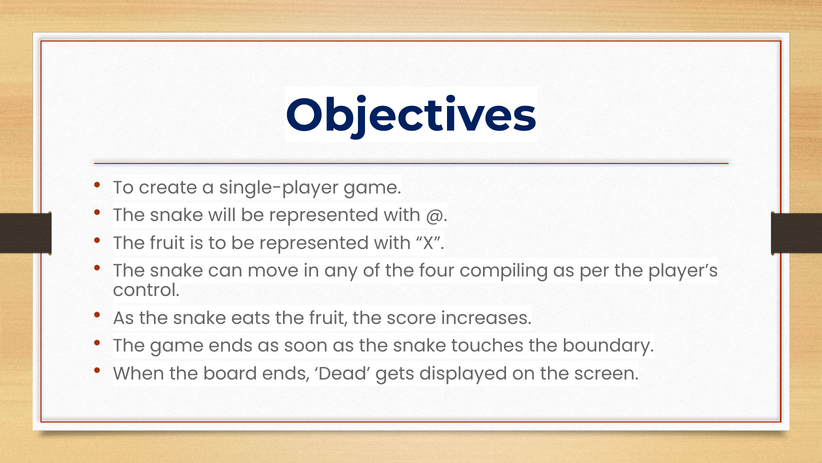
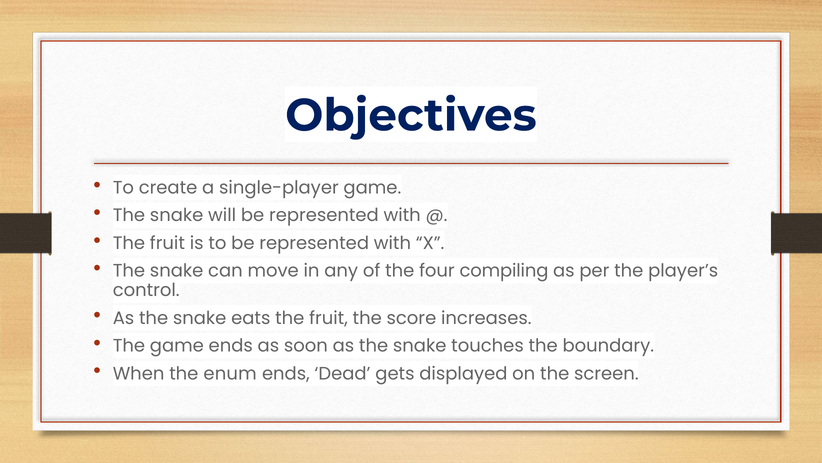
board: board -> enum (230, 373)
